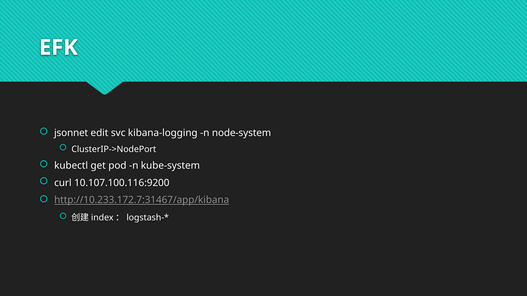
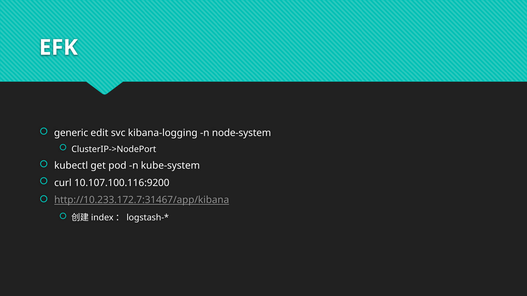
jsonnet: jsonnet -> generic (71, 133)
